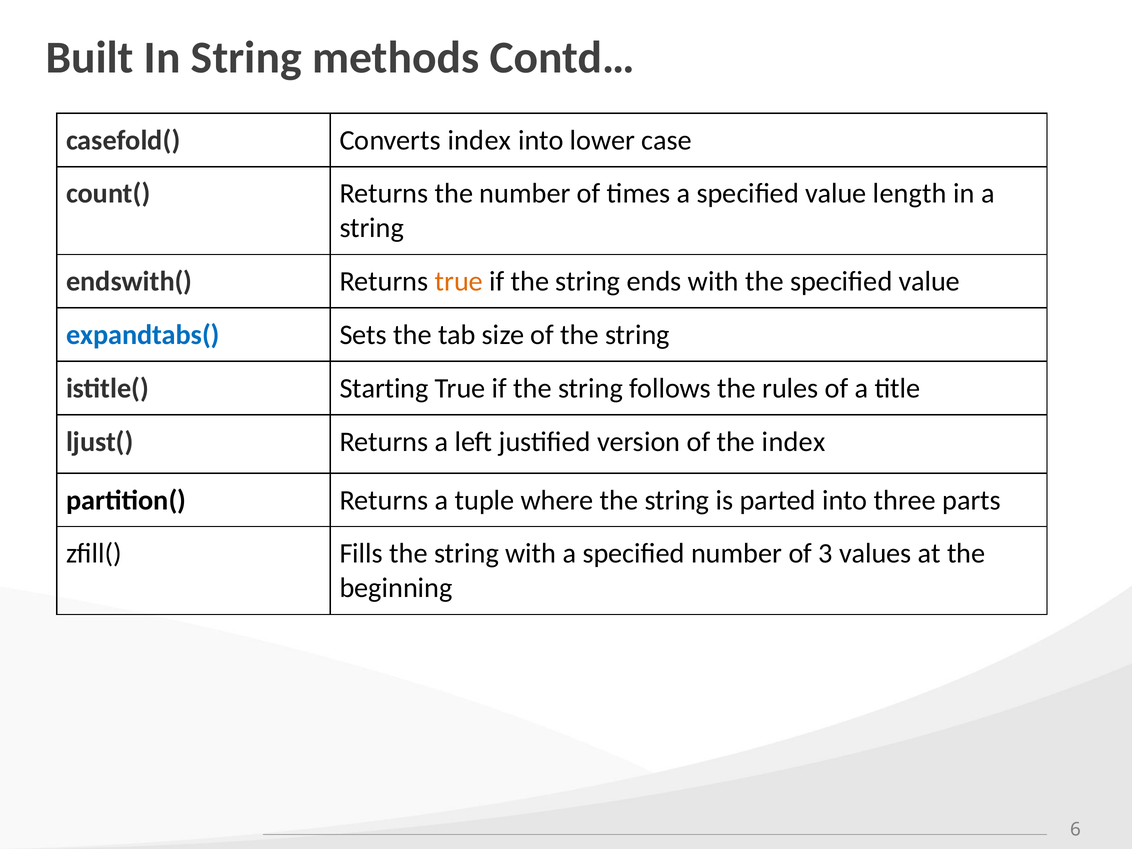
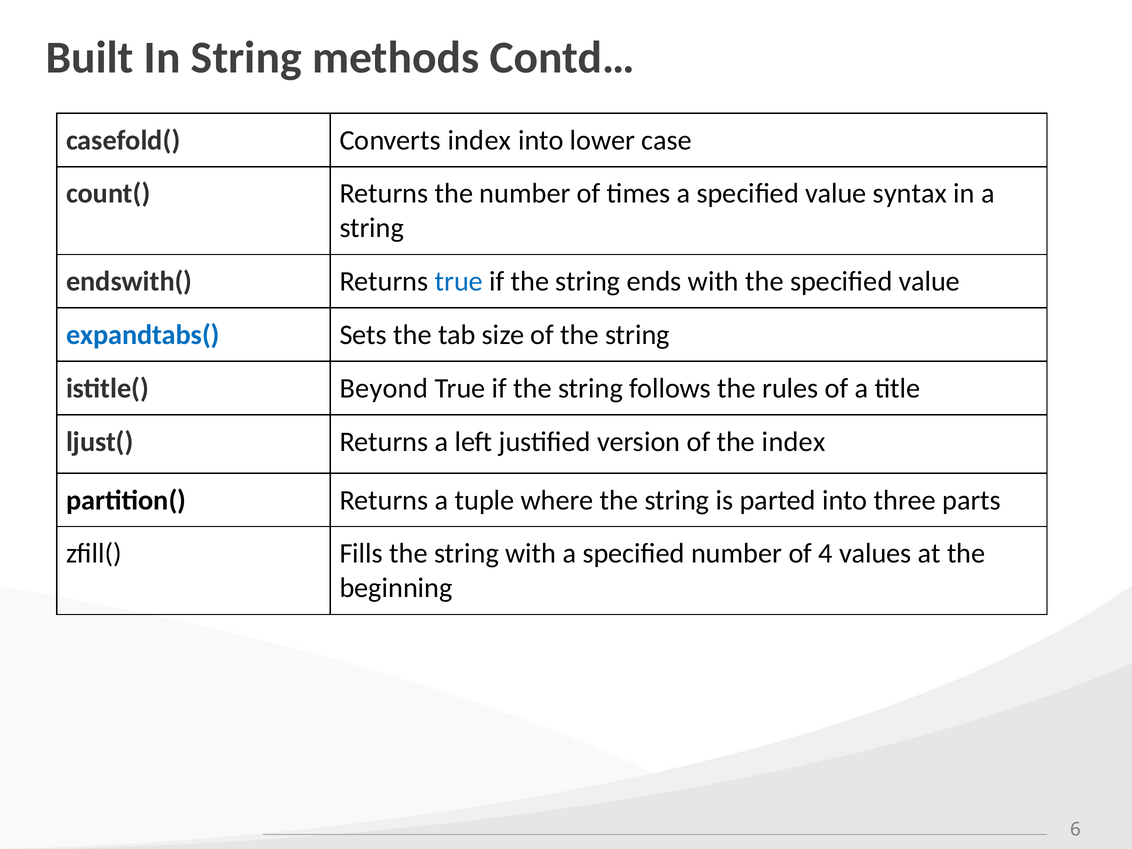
length: length -> syntax (910, 194)
true colour: orange -> blue (459, 282)
Starting: Starting -> Beyond (384, 388)
3: 3 -> 4 (826, 554)
